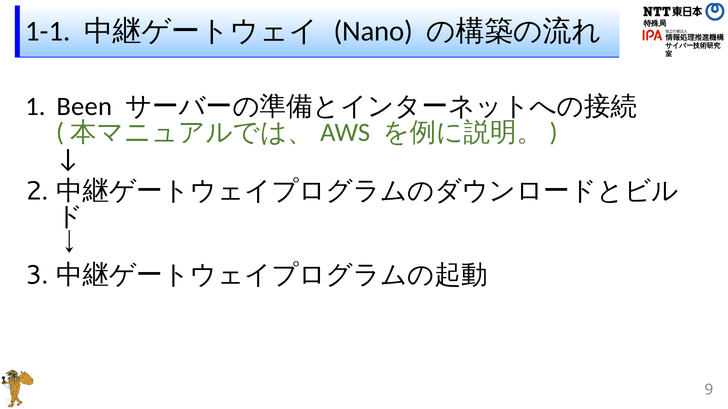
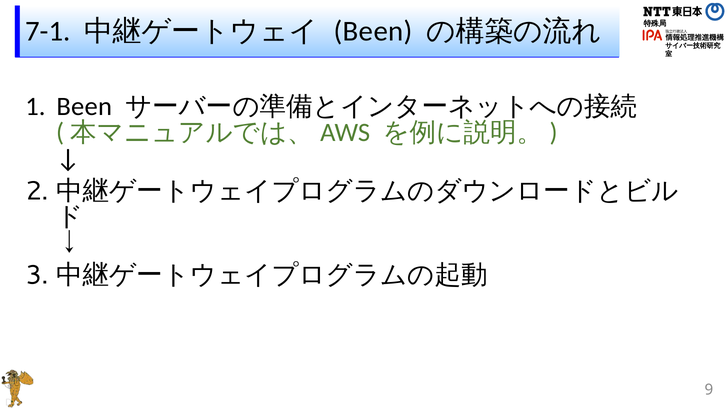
1-1: 1-1 -> 7-1 (48, 31)
Nano: Nano -> Been (373, 31)
